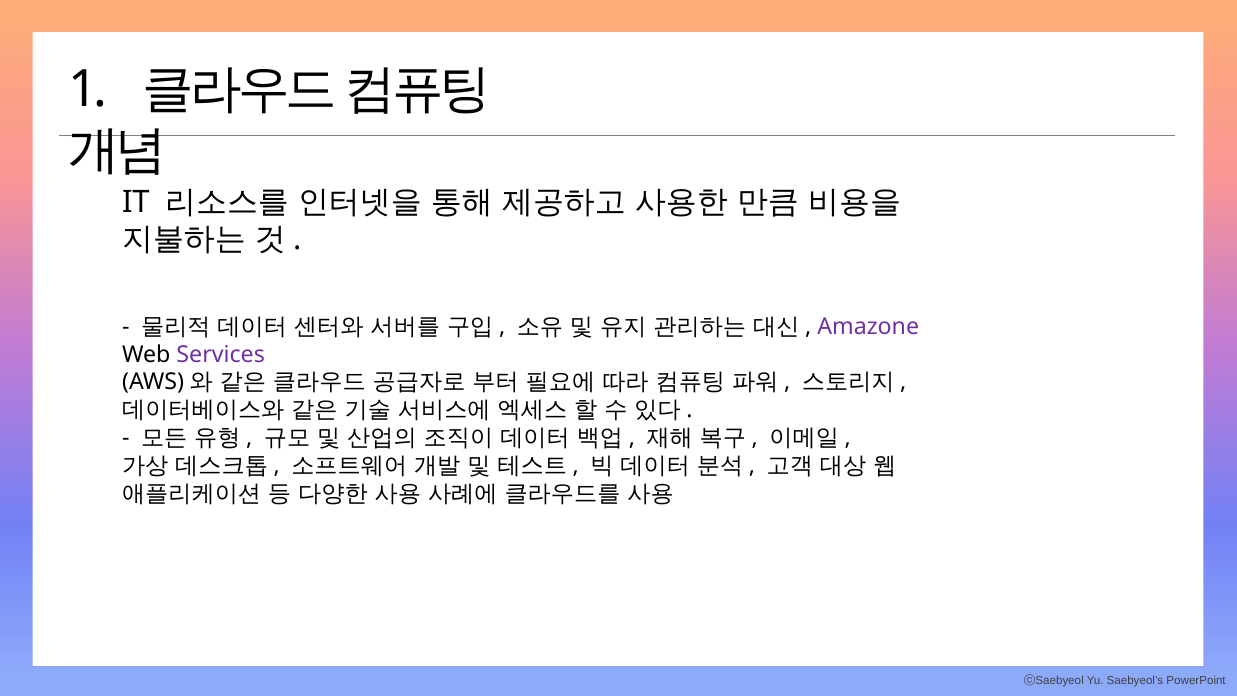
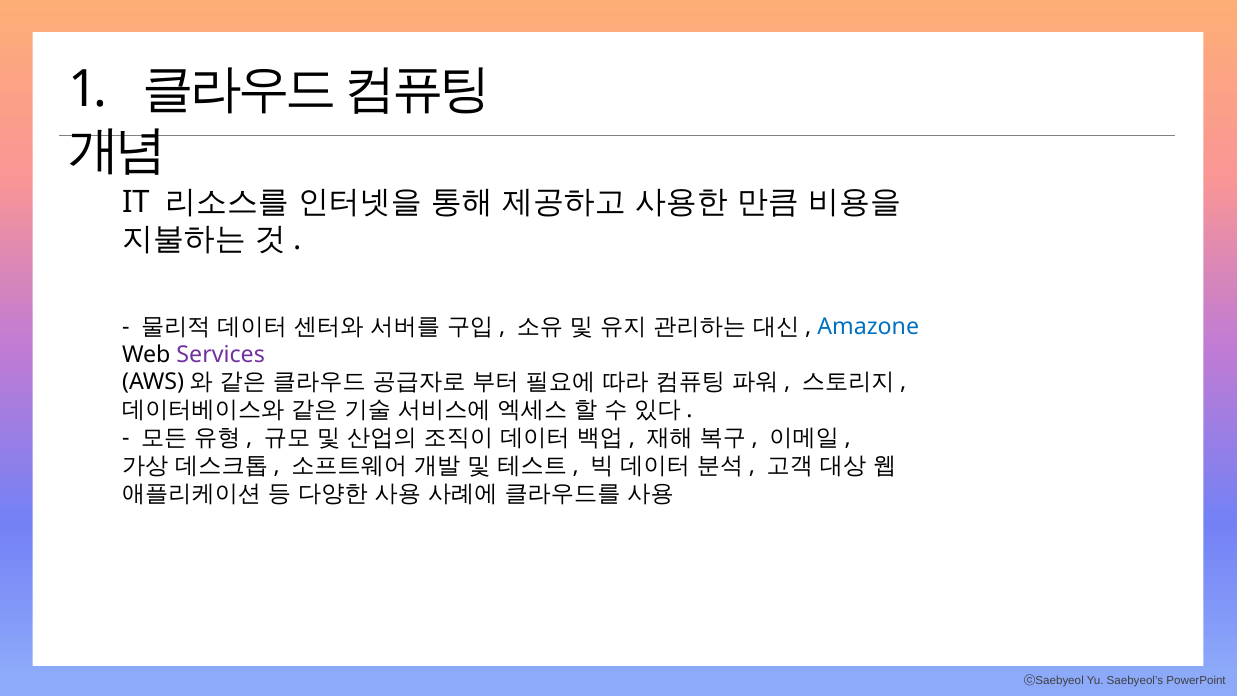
Amazone colour: purple -> blue (868, 326)
